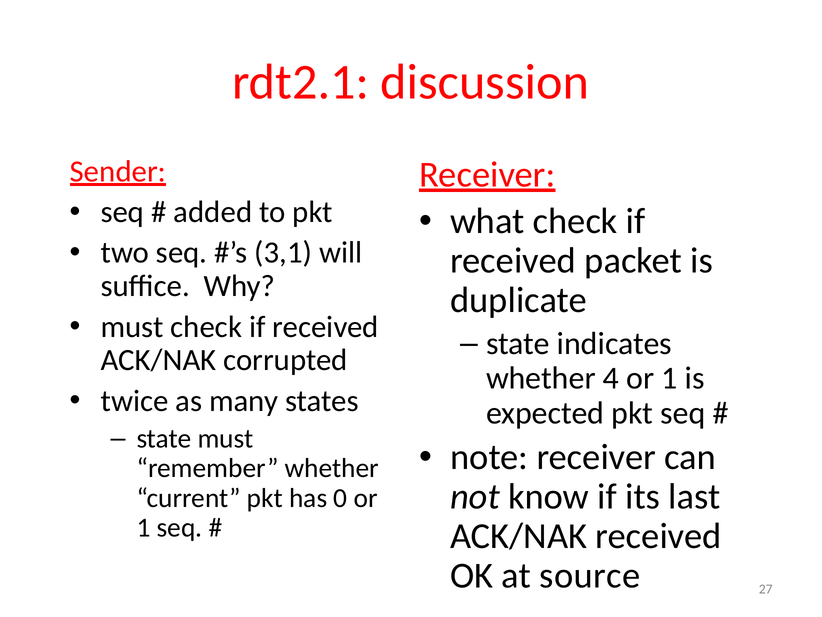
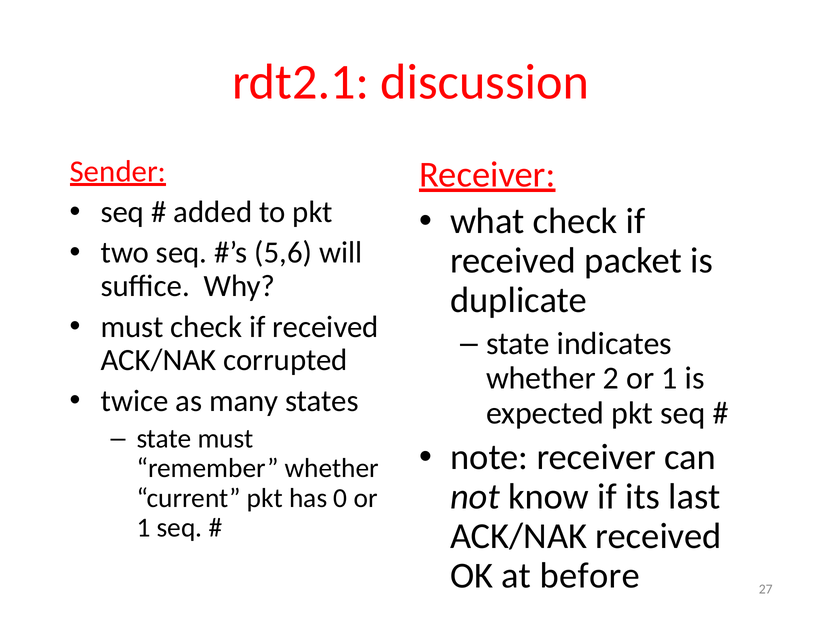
3,1: 3,1 -> 5,6 (283, 253)
4: 4 -> 2 (611, 378)
source: source -> before (590, 575)
